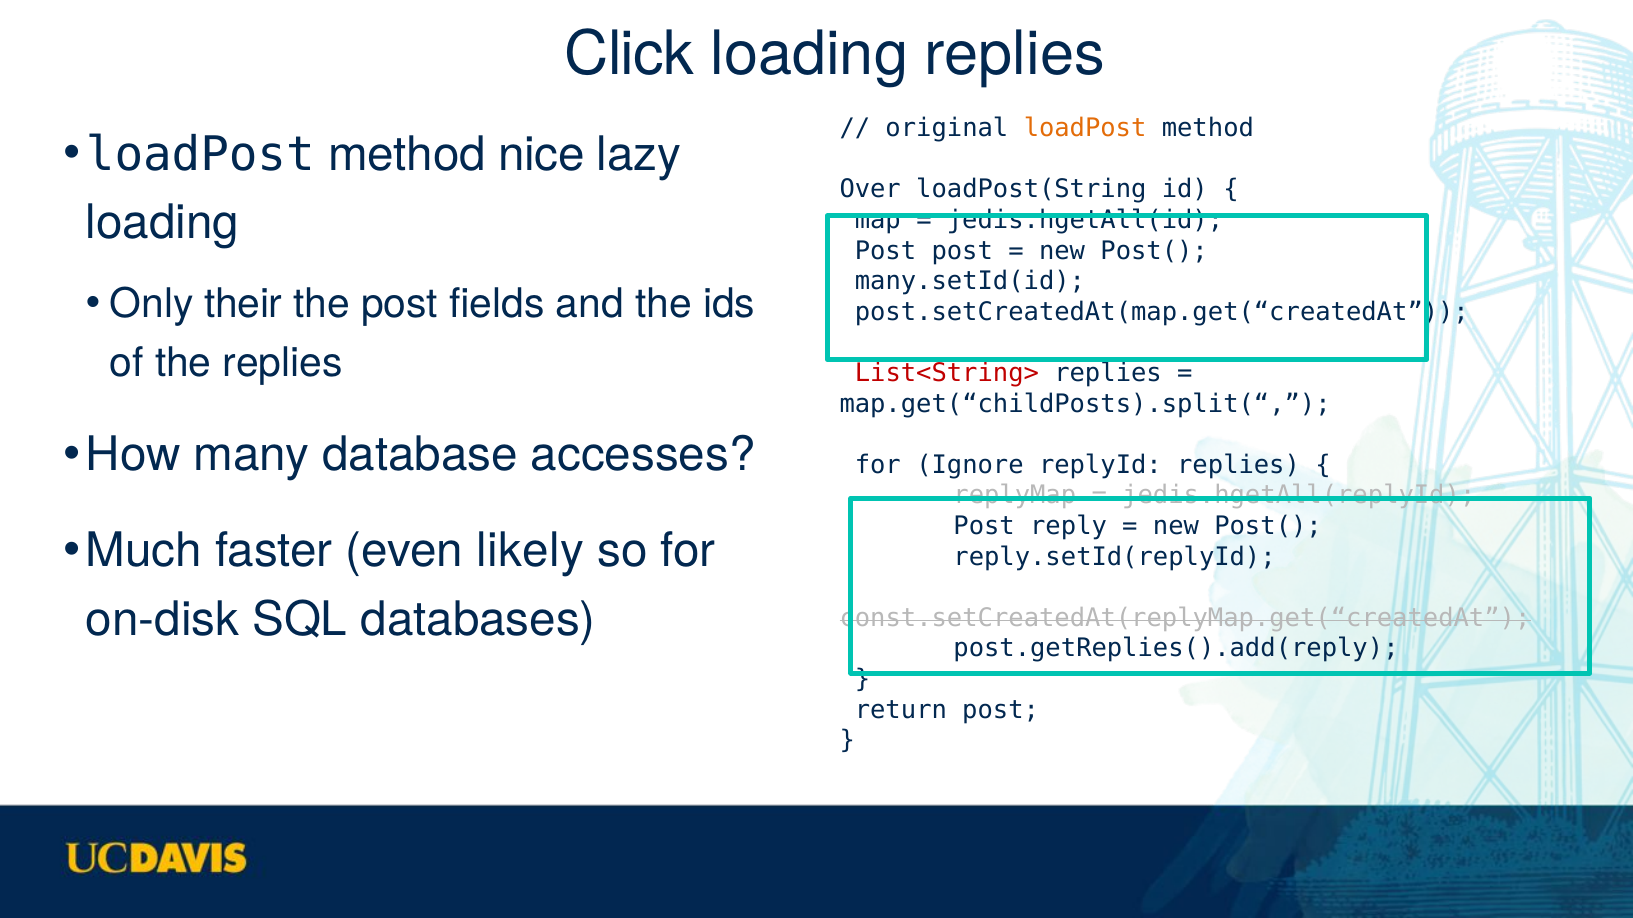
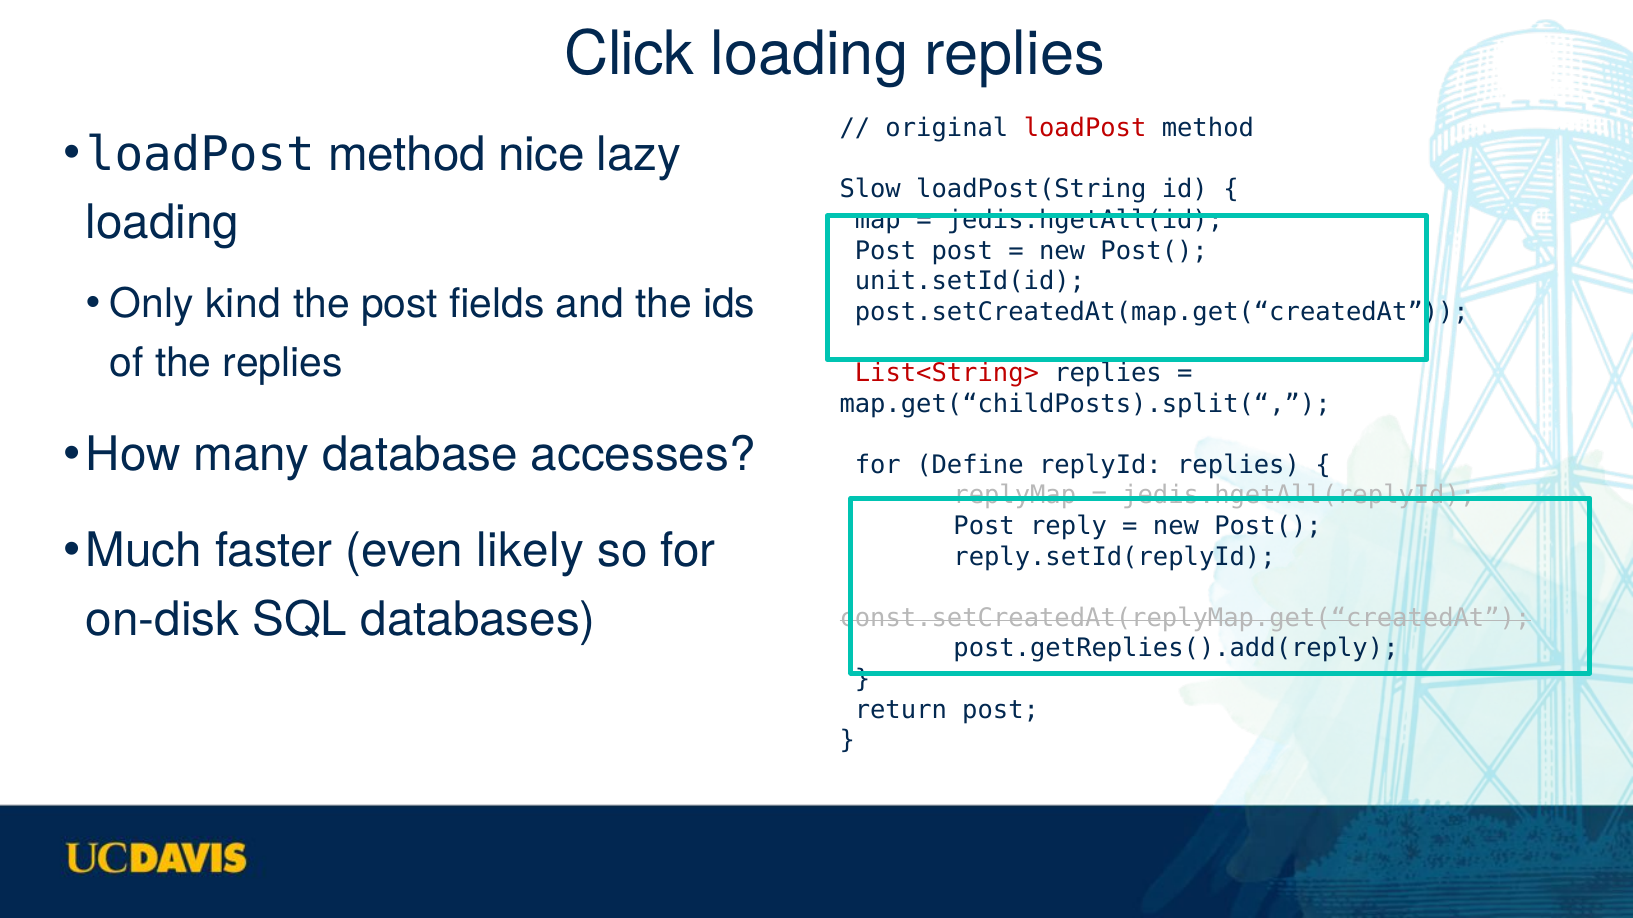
loadPost colour: orange -> red (1085, 128)
Over: Over -> Slow (870, 190)
many.setId(id: many.setId(id -> unit.setId(id (970, 281)
their: their -> kind (243, 304)
Ignore: Ignore -> Define (970, 465)
